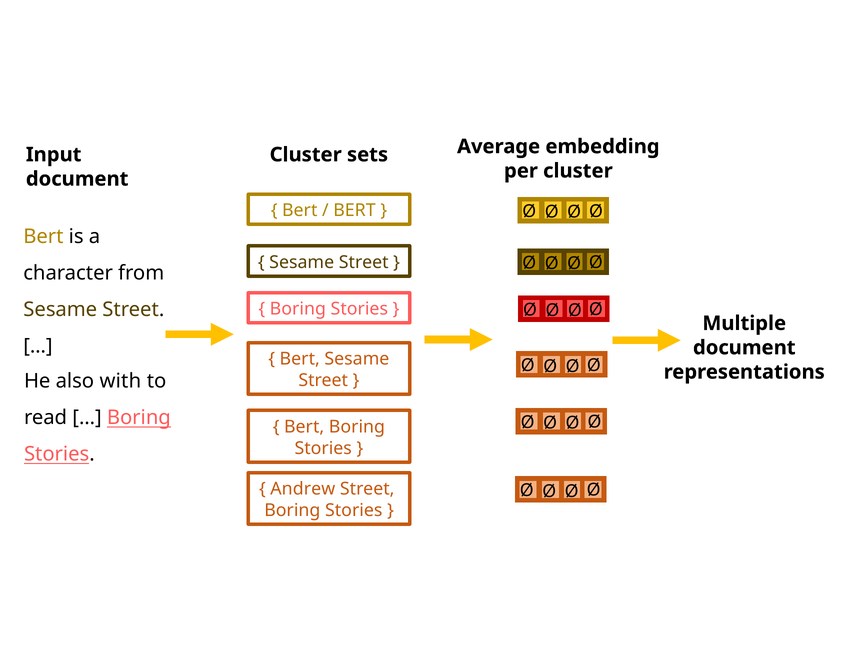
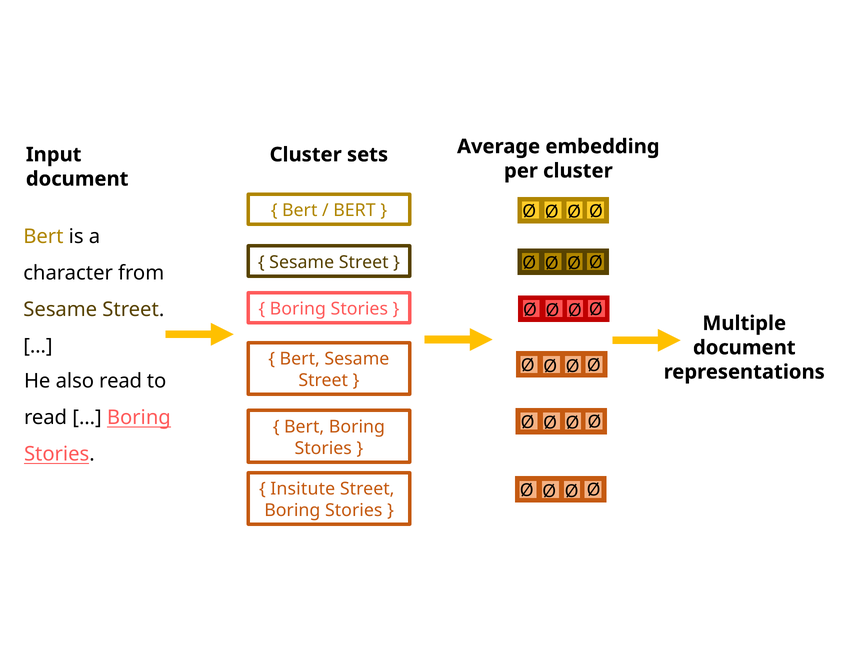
also with: with -> read (121, 381)
Andrew: Andrew -> Insitute (303, 489)
